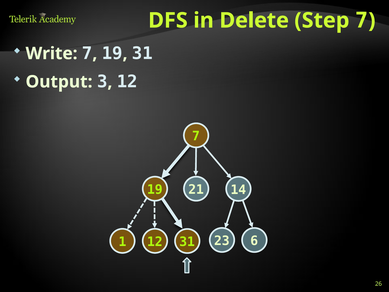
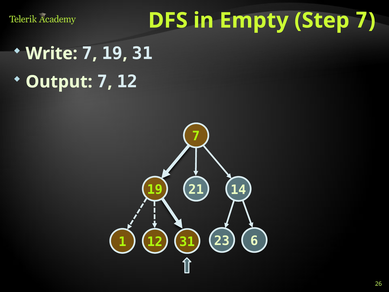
Delete: Delete -> Empty (254, 20)
Output 3: 3 -> 7 (102, 82)
